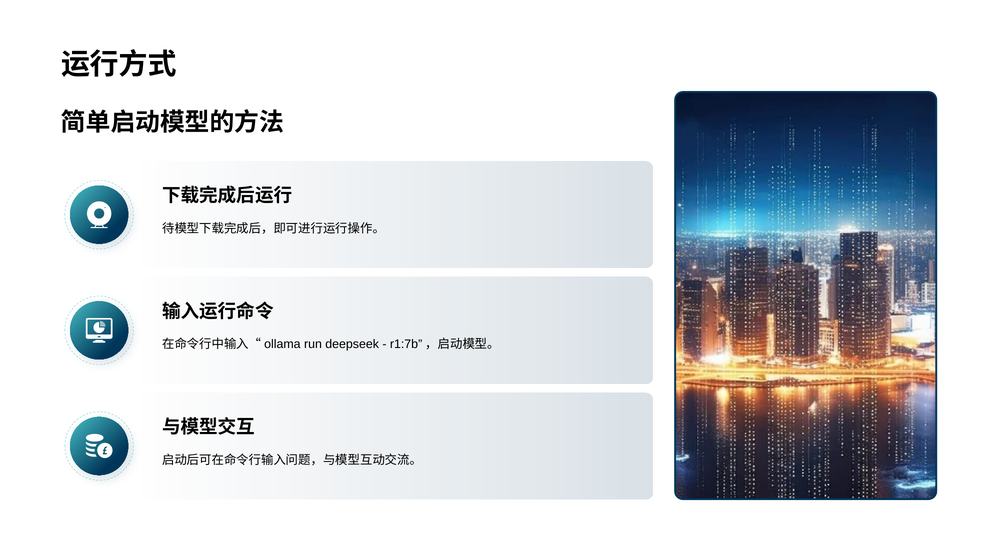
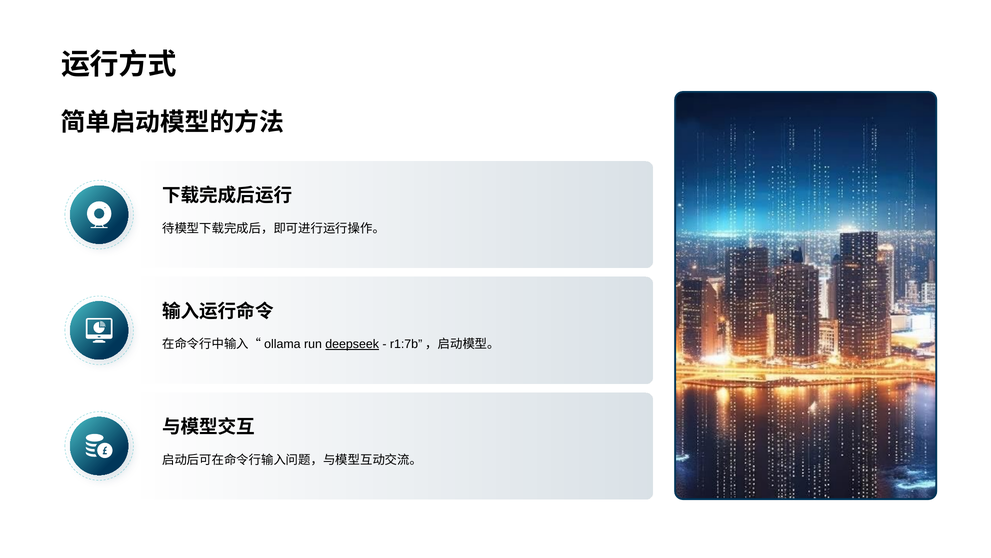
deepseek underline: none -> present (352, 344)
